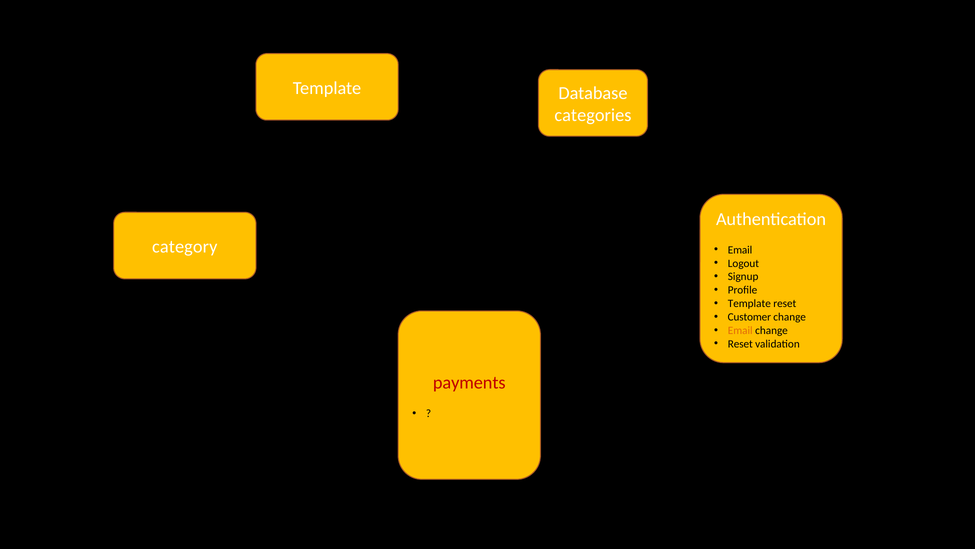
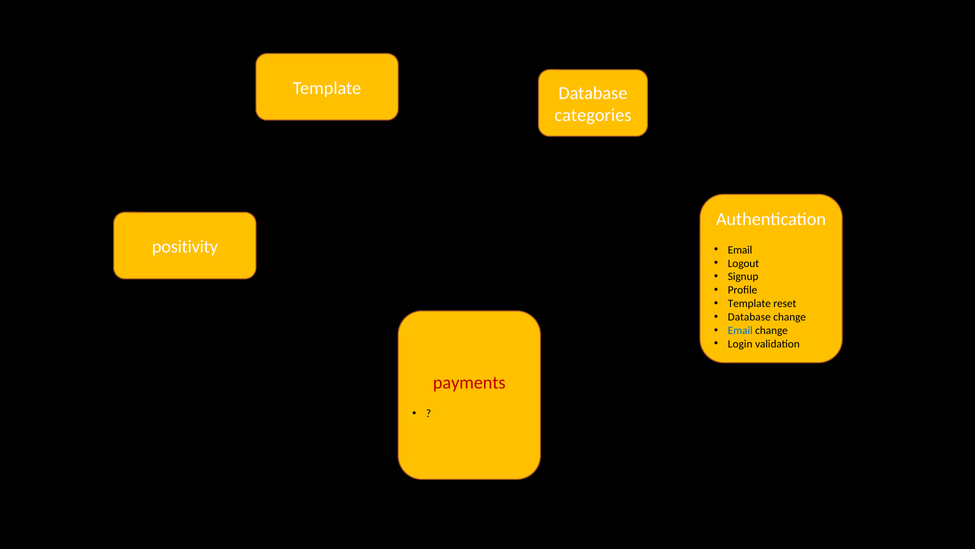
category: category -> positivity (185, 247)
Customer: Customer -> Database (749, 317)
Email colour: orange -> blue (740, 330)
Reset: Reset -> Login (740, 344)
